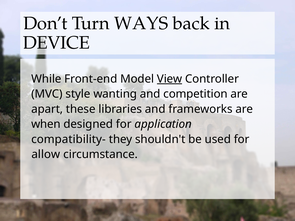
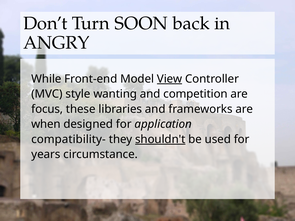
WAYS: WAYS -> SOON (141, 23)
DEVICE: DEVICE -> ANGRY (56, 43)
apart: apart -> focus (47, 109)
shouldn't underline: none -> present (160, 139)
allow: allow -> years (46, 155)
